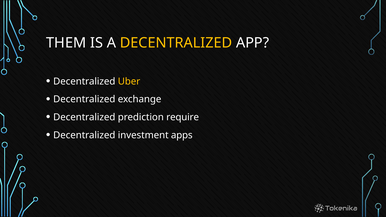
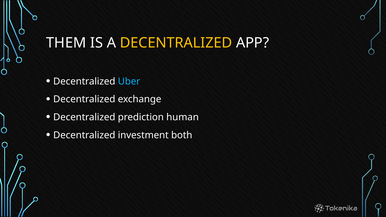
Uber colour: yellow -> light blue (129, 81)
require: require -> human (183, 117)
apps: apps -> both (182, 135)
